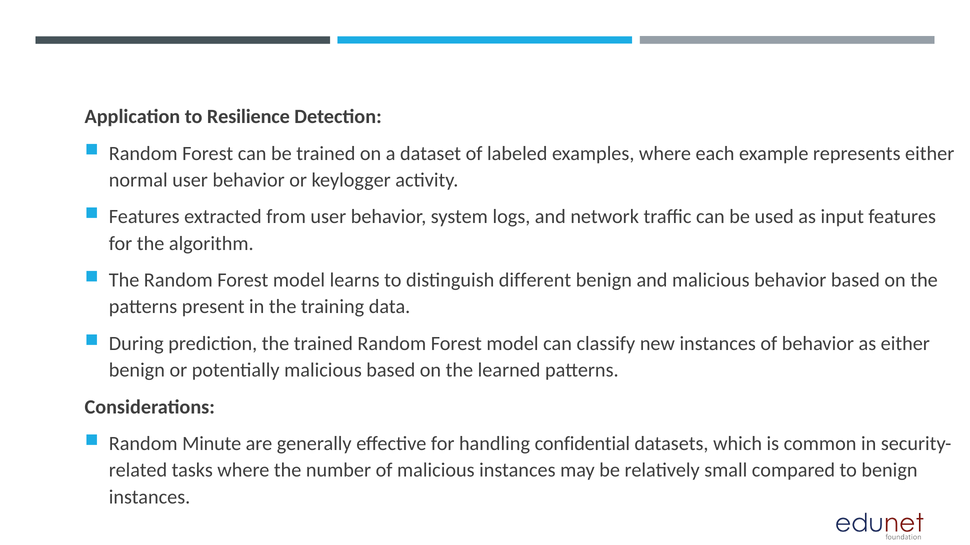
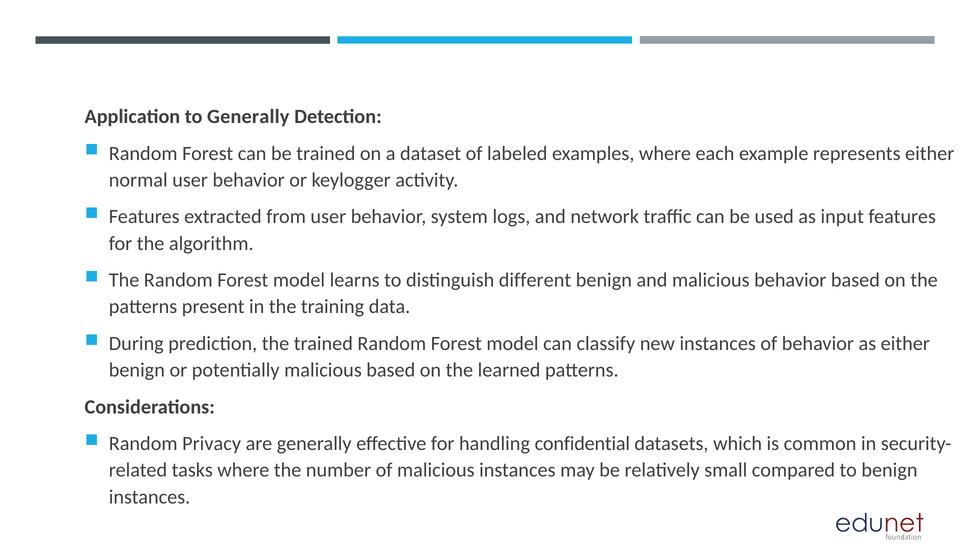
to Resilience: Resilience -> Generally (248, 117)
Minute: Minute -> Privacy (212, 444)
